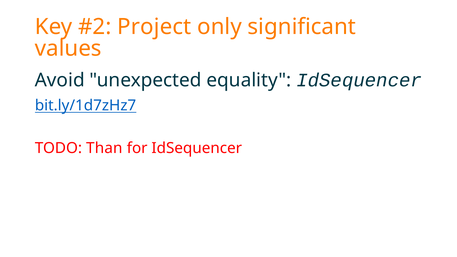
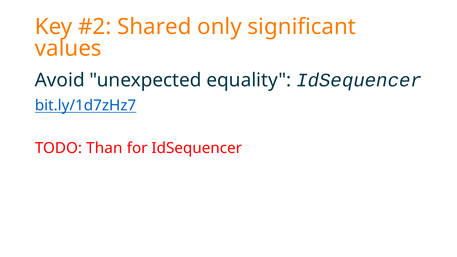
Project: Project -> Shared (154, 27)
